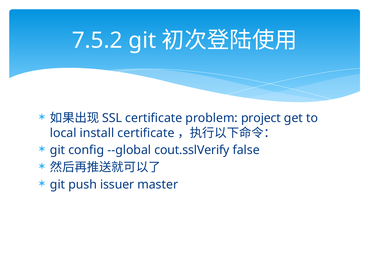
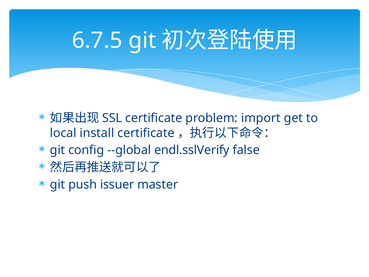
7.5.2: 7.5.2 -> 6.7.5 (97, 41)
project: project -> import (261, 118)
cout.sslVerify: cout.sslVerify -> endl.sslVerify (192, 150)
